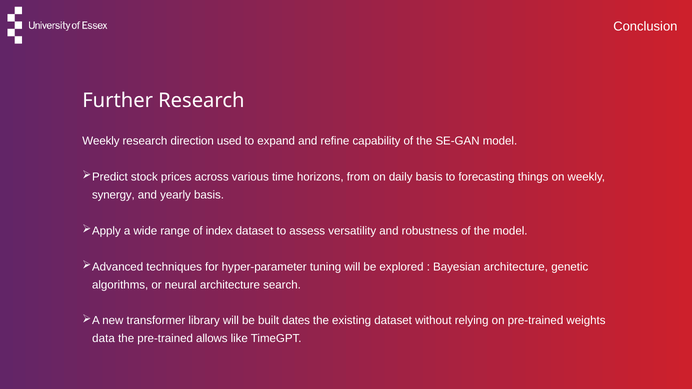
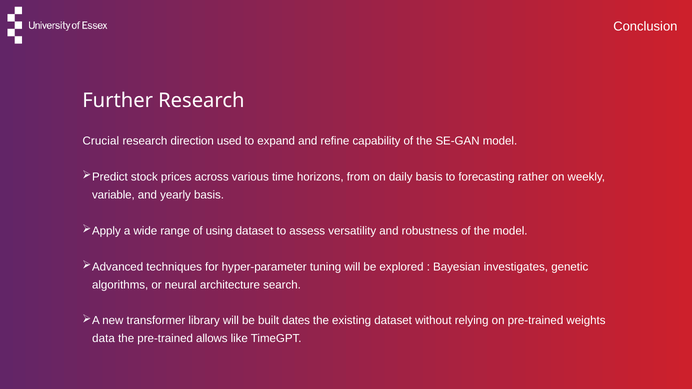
Weekly: Weekly -> Crucial (101, 141)
things: things -> rather (533, 177)
synergy: synergy -> variable (113, 195)
index: index -> using (219, 231)
Bayesian architecture: architecture -> investigates (516, 267)
